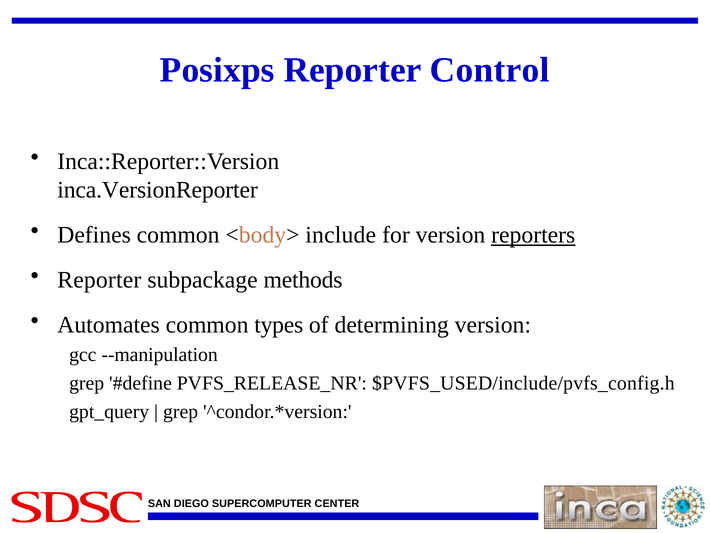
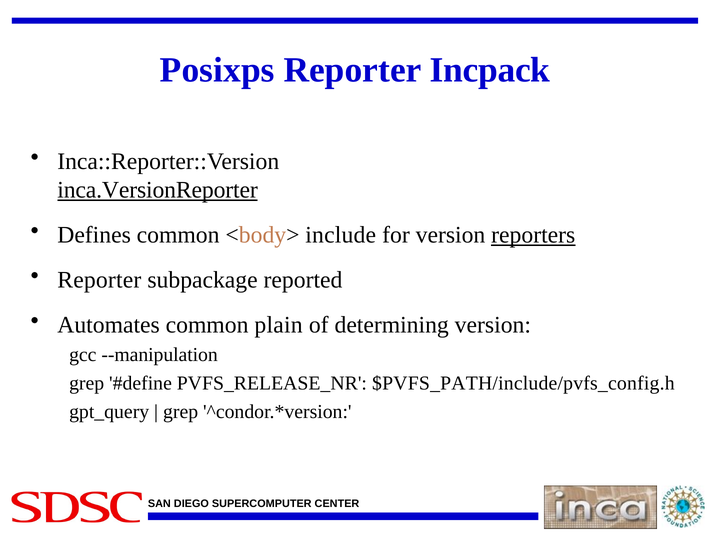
Control: Control -> Incpack (490, 70)
inca.VersionReporter underline: none -> present (158, 190)
methods: methods -> reported (303, 280)
types: types -> plain (279, 325)
$PVFS_USED/include/pvfs_config.h: $PVFS_USED/include/pvfs_config.h -> $PVFS_PATH/include/pvfs_config.h (523, 383)
